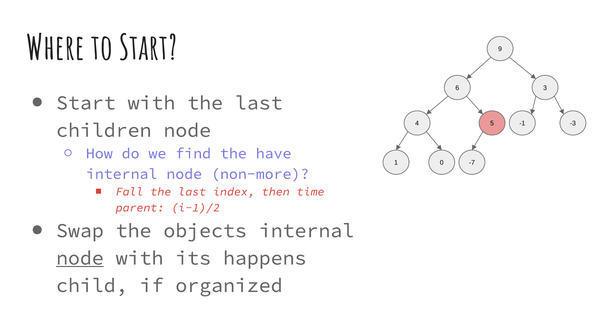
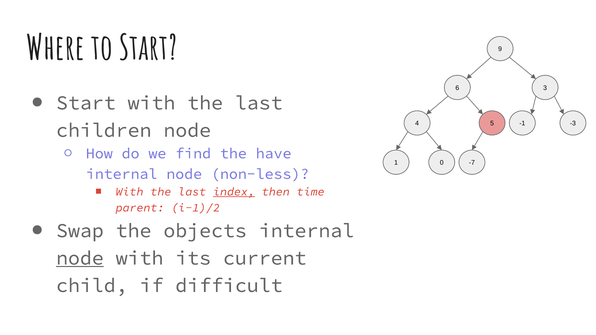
non-more: non-more -> non-less (260, 174)
Fall: Fall -> With (130, 192)
index underline: none -> present (234, 192)
happens: happens -> current (265, 258)
organized: organized -> difficult (229, 286)
